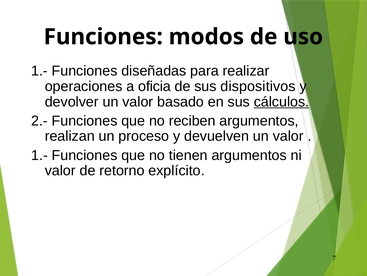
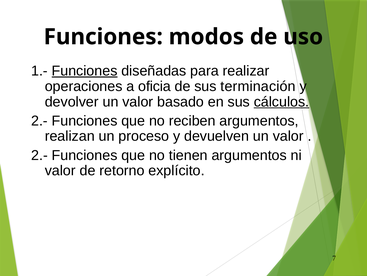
Funciones underline: none -> present (85, 71)
dispositivos: dispositivos -> terminación (258, 86)
1.-: 1.- -> 2.- (39, 155)
